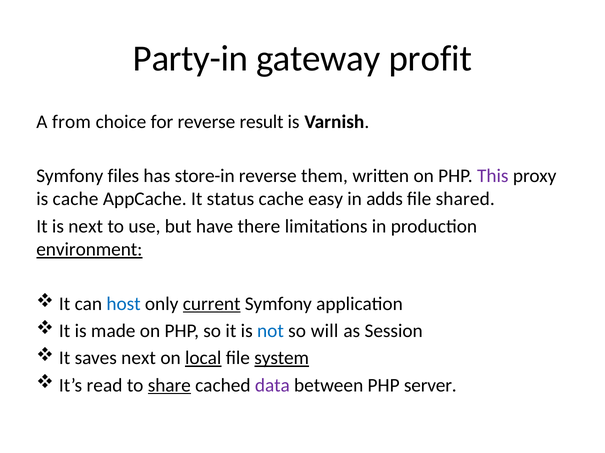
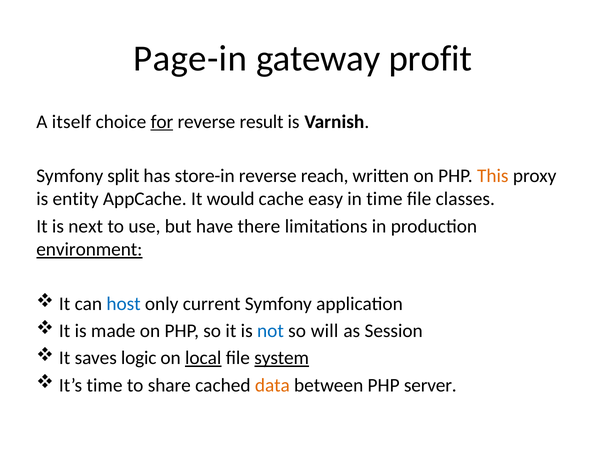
Party-in: Party-in -> Page-in (190, 59)
from: from -> itself (71, 122)
for underline: none -> present (162, 122)
files: files -> split (123, 176)
them: them -> reach (325, 176)
This colour: purple -> orange (493, 176)
is cache: cache -> entity (76, 199)
status: status -> would (231, 199)
in adds: adds -> time (384, 199)
shared: shared -> classes (465, 199)
current underline: present -> none (212, 304)
saves next: next -> logic (139, 359)
It’s read: read -> time (105, 386)
share underline: present -> none (169, 386)
data colour: purple -> orange (272, 386)
